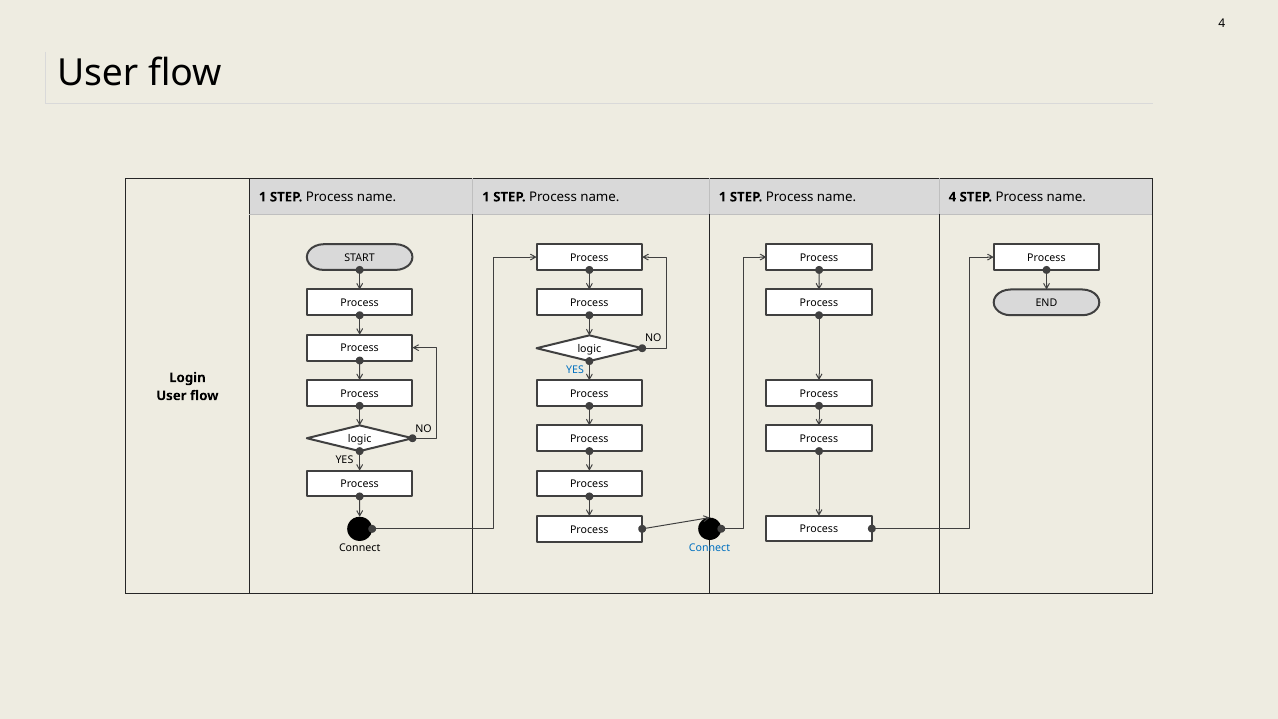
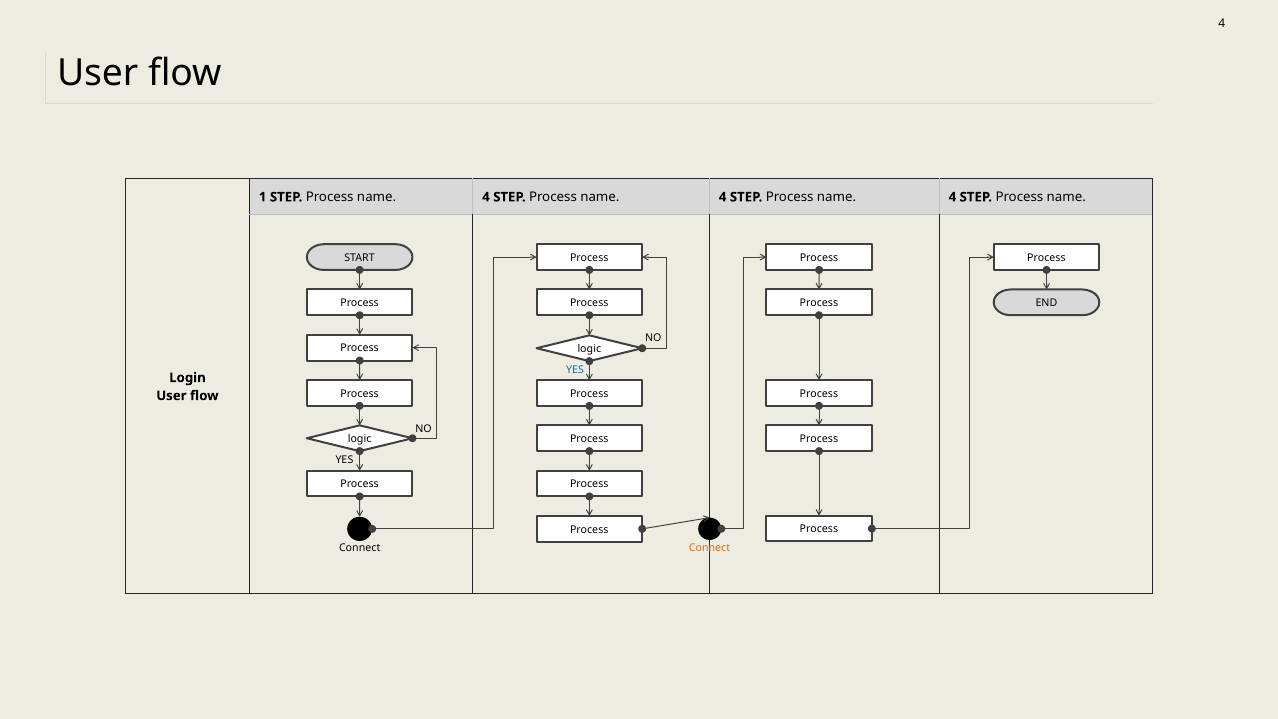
1: 1 -> 4 (486, 197)
1: 1 -> 4 (723, 197)
Connect colour: blue -> orange (709, 548)
